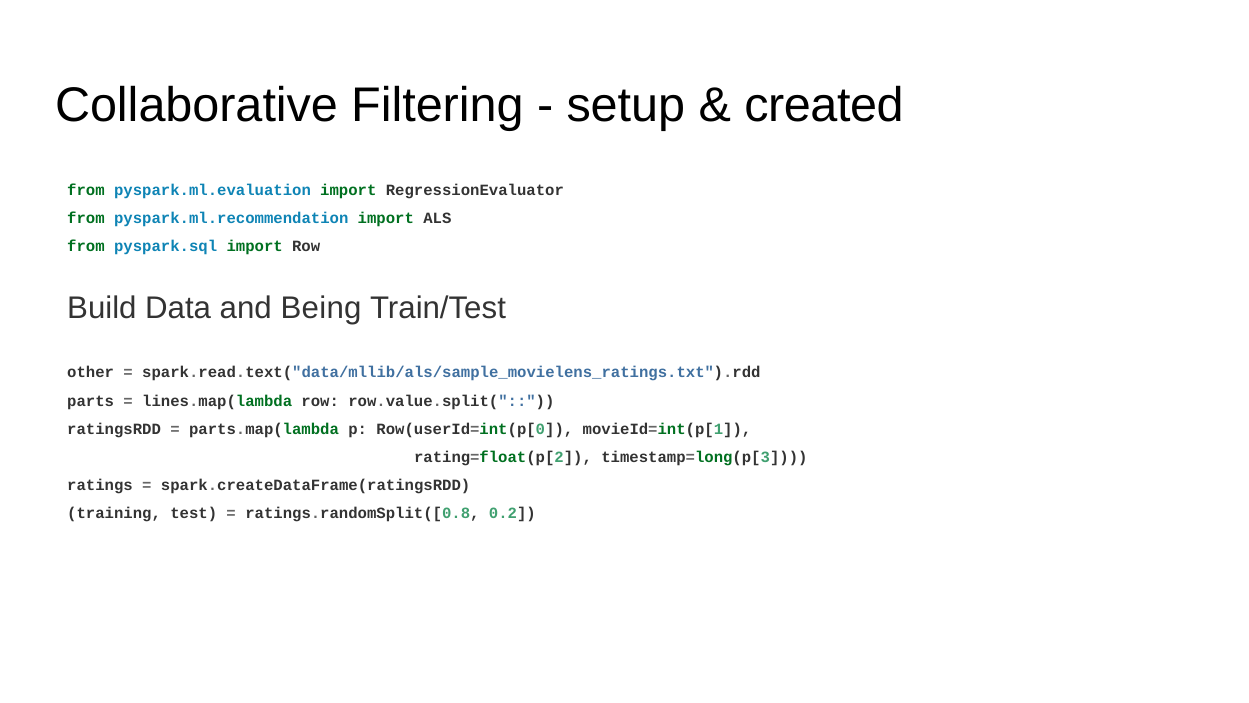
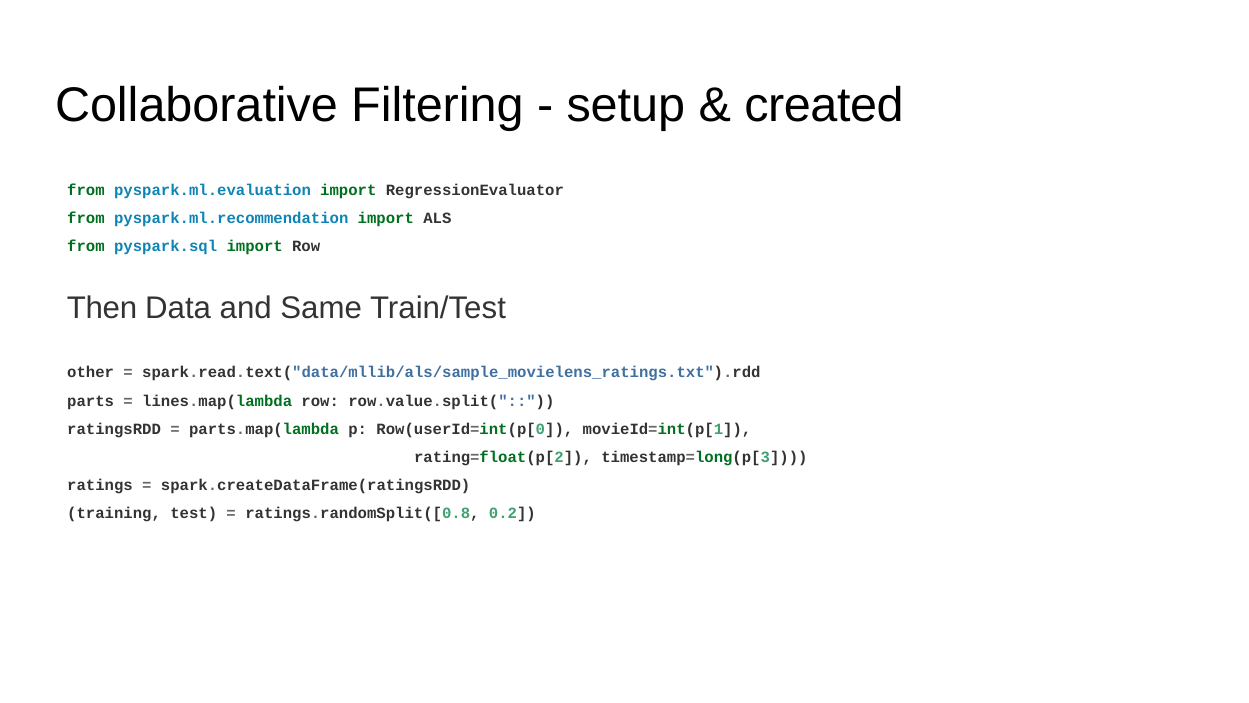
Build: Build -> Then (102, 308)
Being: Being -> Same (321, 308)
